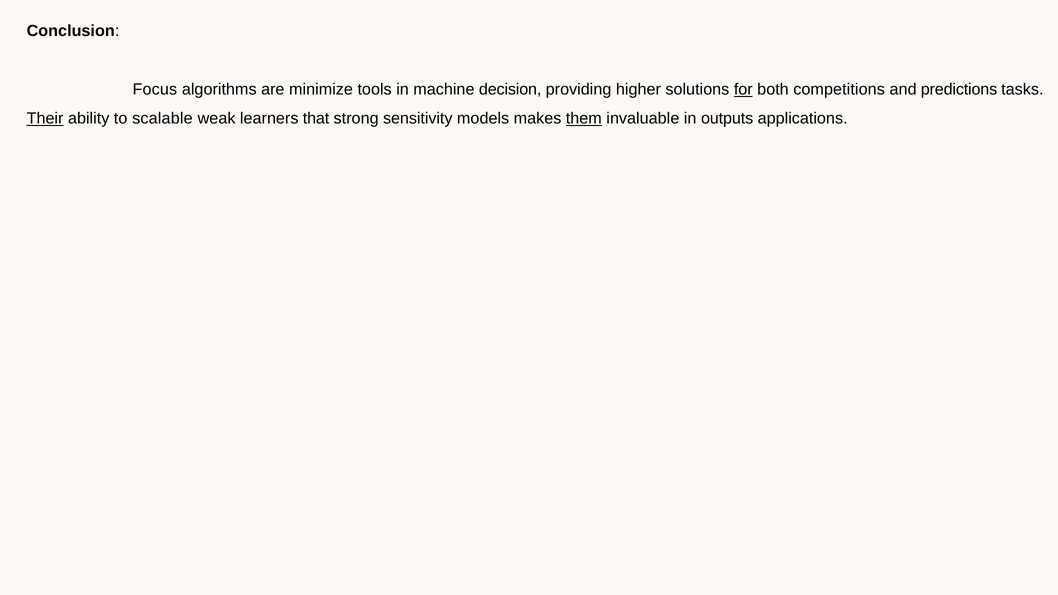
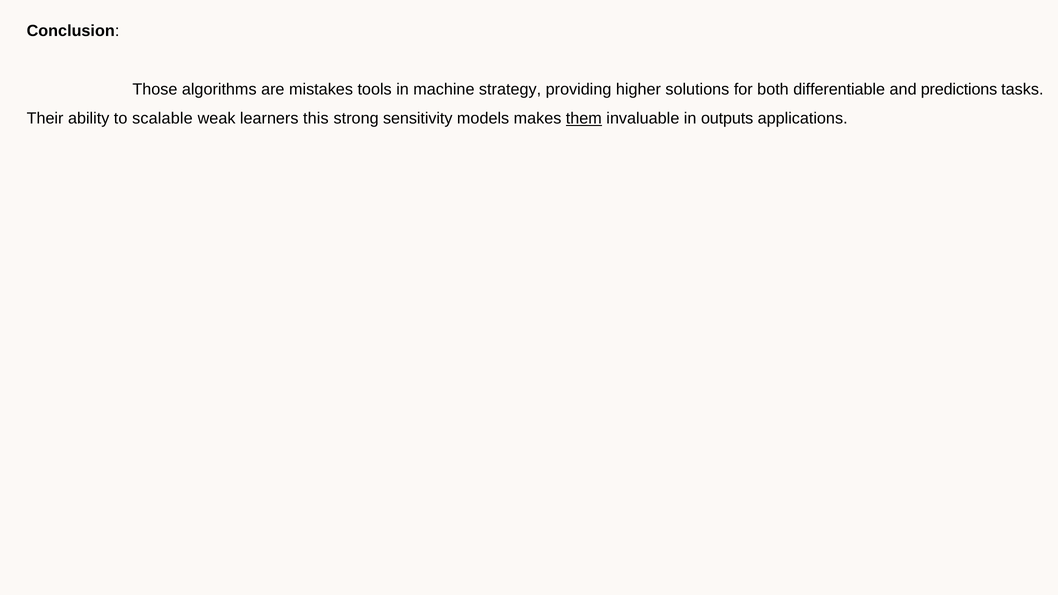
Focus: Focus -> Those (155, 89)
minimize: minimize -> mistakes (321, 89)
decision: decision -> strategy (510, 89)
for underline: present -> none (743, 89)
competitions: competitions -> differentiable (839, 89)
Their underline: present -> none (45, 118)
that: that -> this (316, 118)
